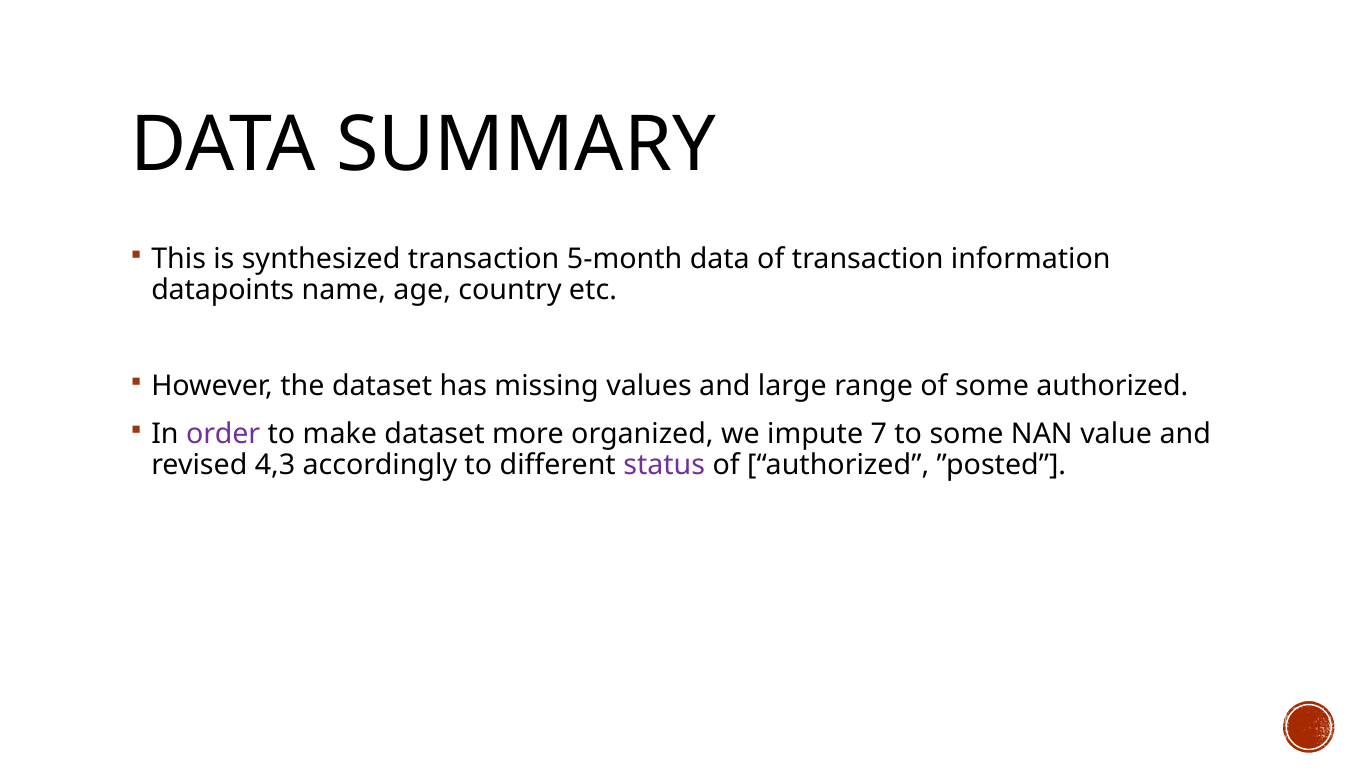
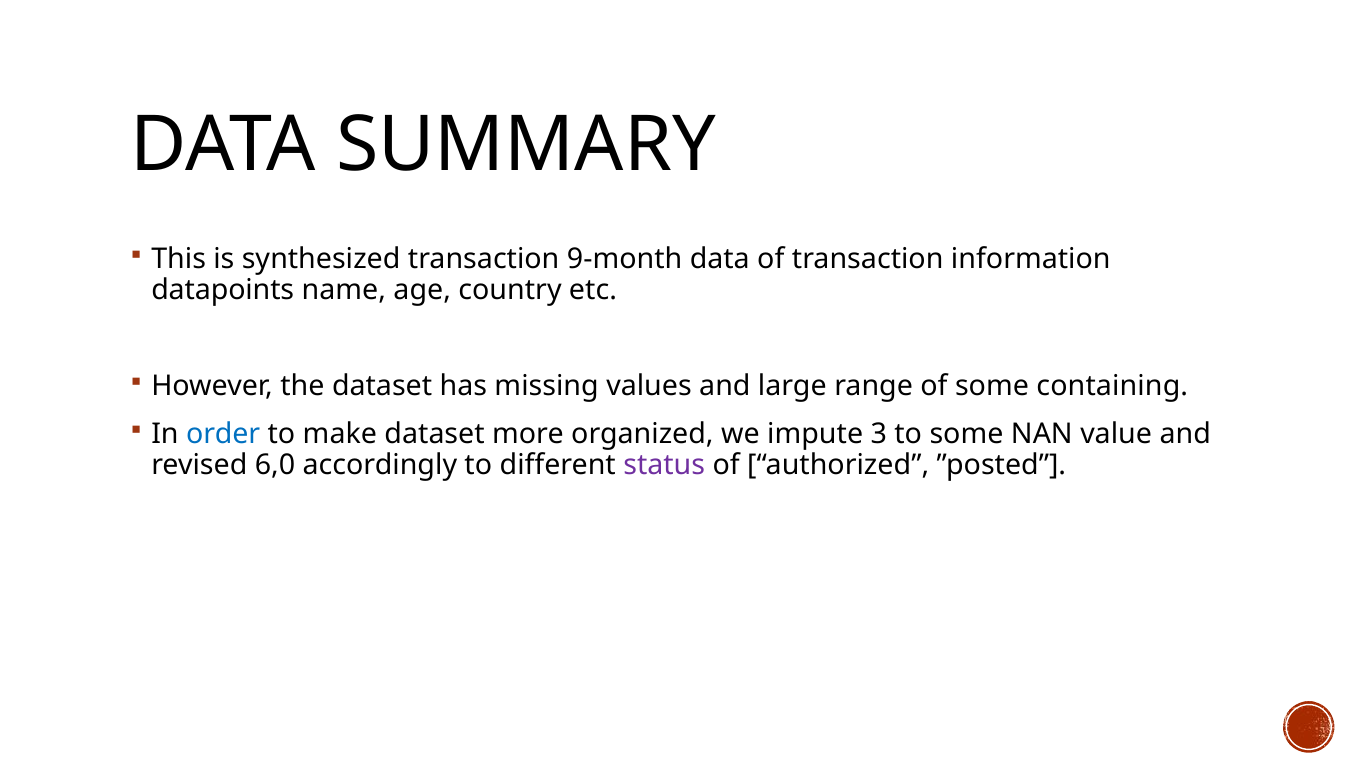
5-month: 5-month -> 9-month (625, 259)
some authorized: authorized -> containing (1112, 386)
order colour: purple -> blue (223, 434)
7: 7 -> 3 (879, 434)
4,3: 4,3 -> 6,0 (275, 465)
